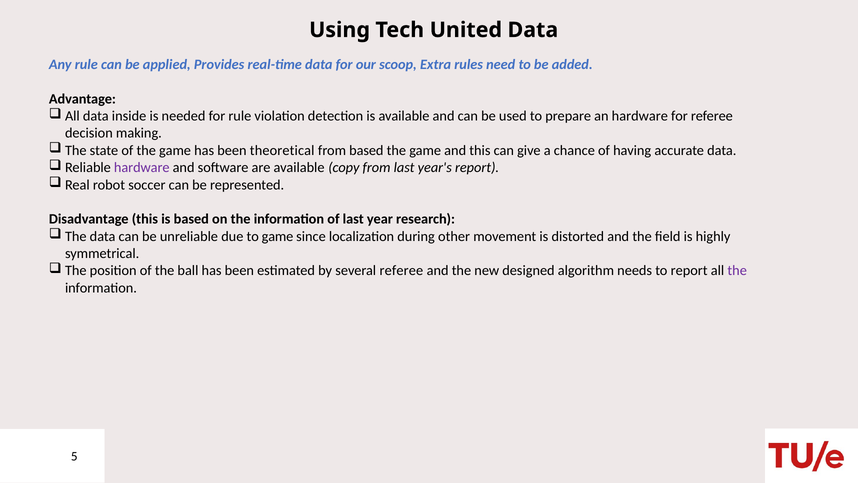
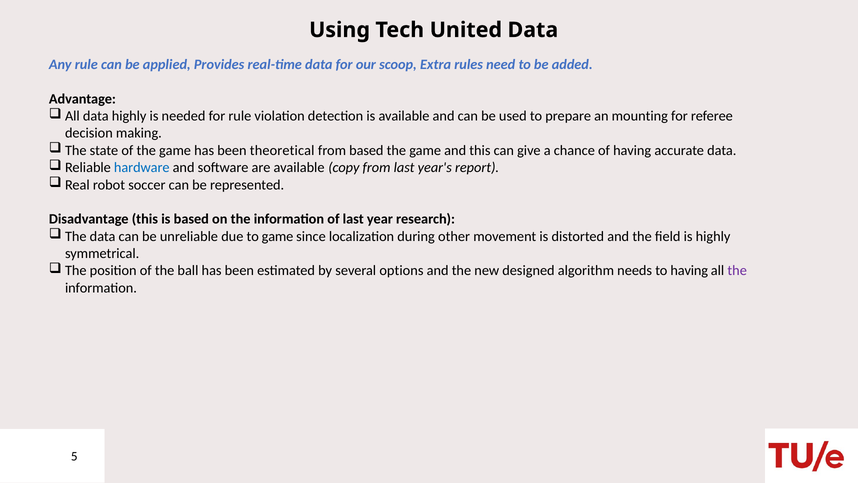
data inside: inside -> highly (129, 116)
an hardware: hardware -> mounting (640, 116)
hardware colour: purple -> blue (142, 167)
several referee: referee -> options (401, 270)
to report: report -> having (689, 270)
